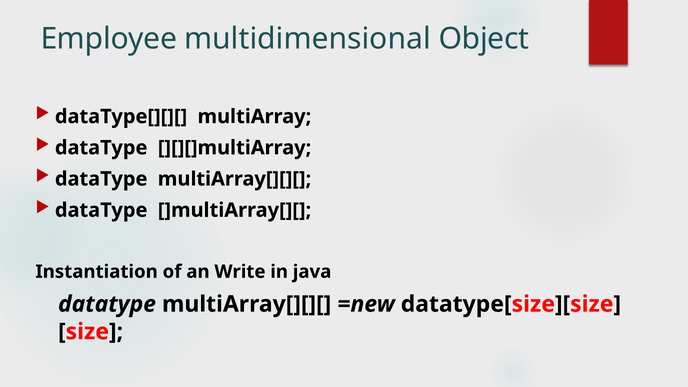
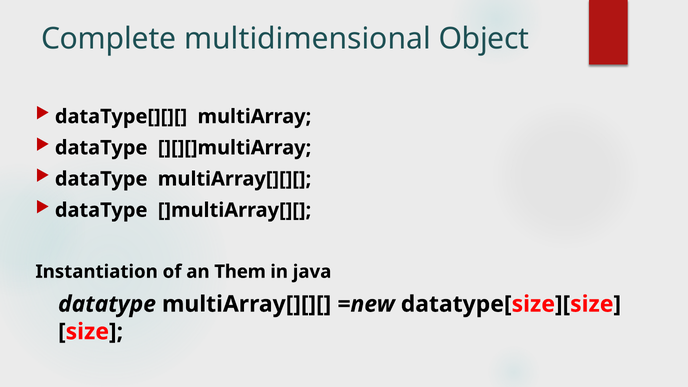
Employee: Employee -> Complete (109, 39)
Write: Write -> Them (240, 272)
